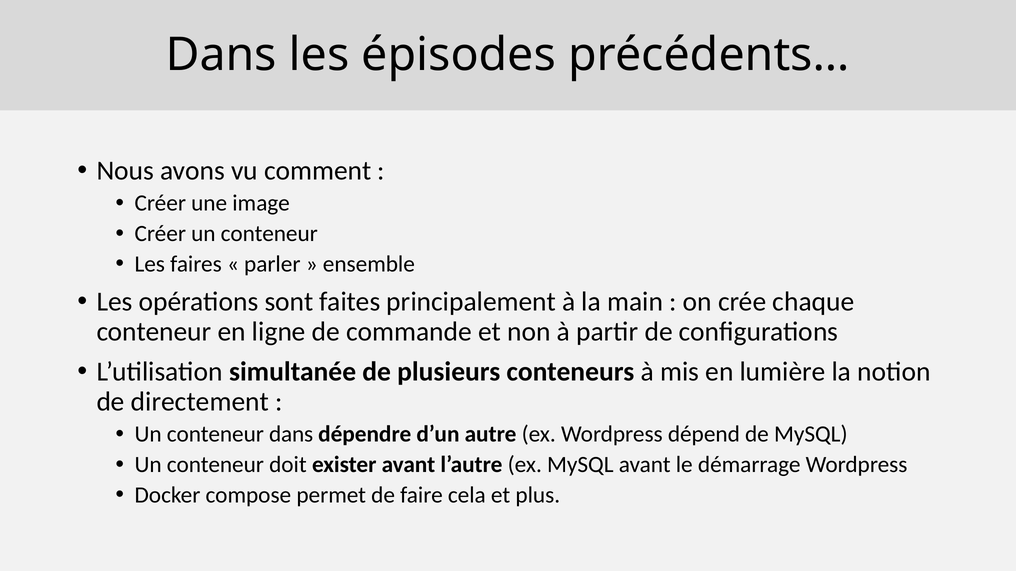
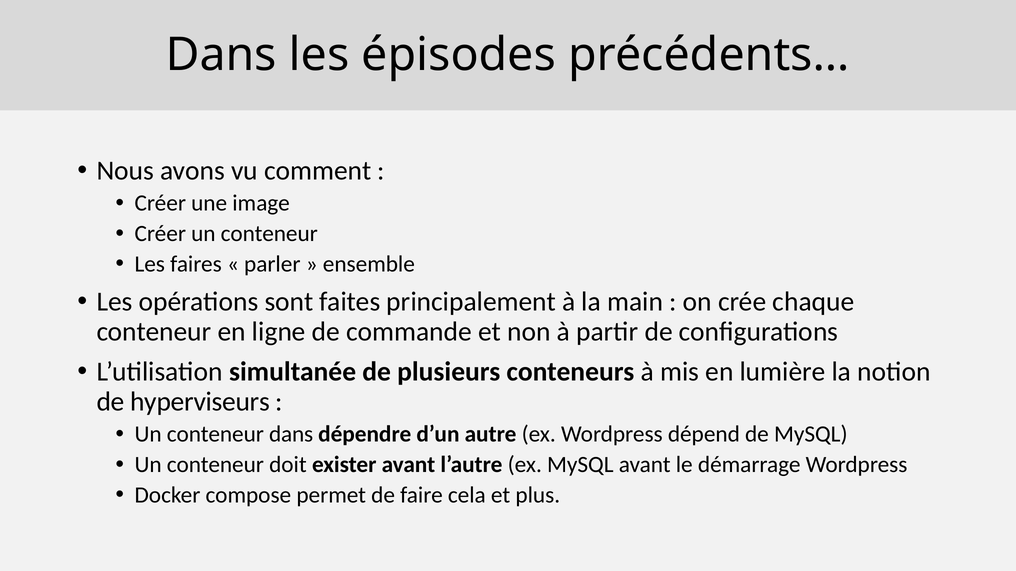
directement: directement -> hyperviseurs (200, 402)
